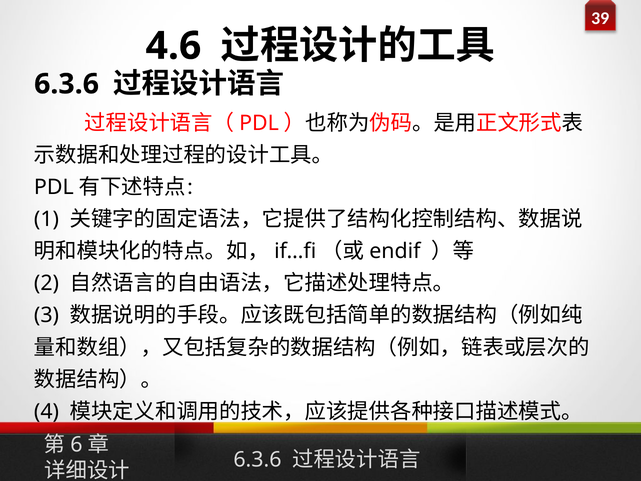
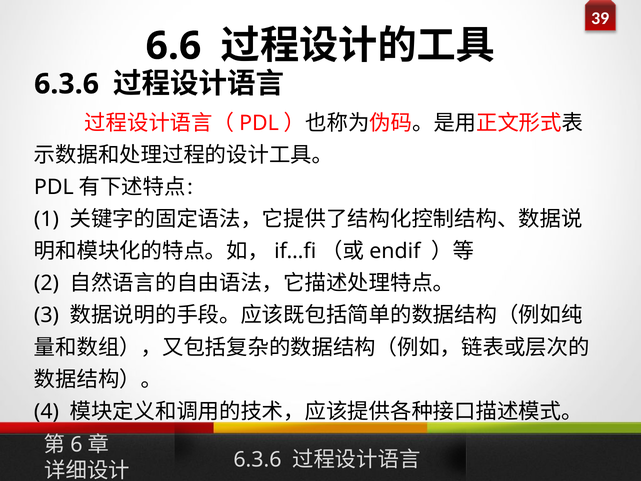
4.6: 4.6 -> 6.6 (173, 46)
